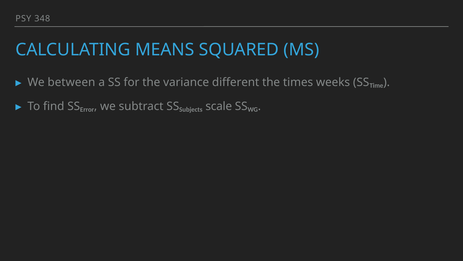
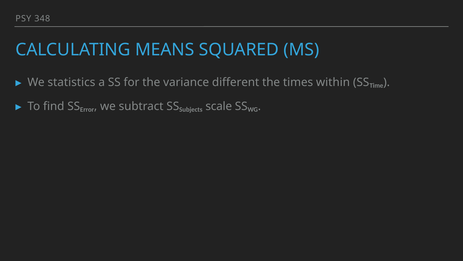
between: between -> statistics (71, 82)
weeks: weeks -> within (333, 82)
